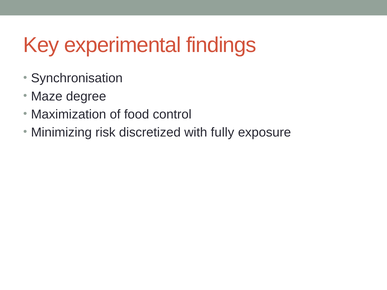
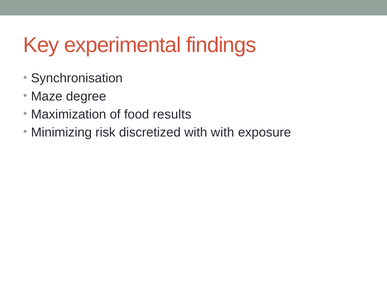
control: control -> results (172, 114)
with fully: fully -> with (223, 132)
